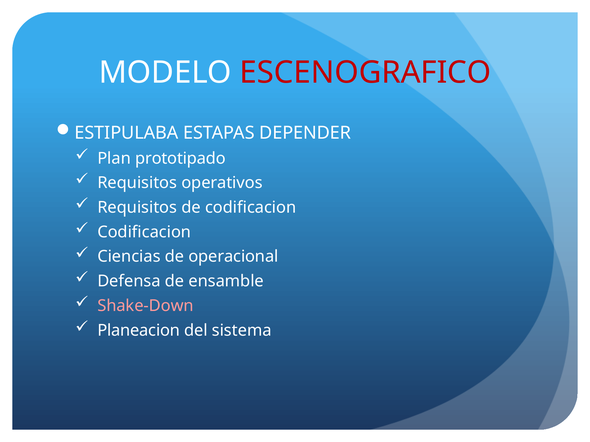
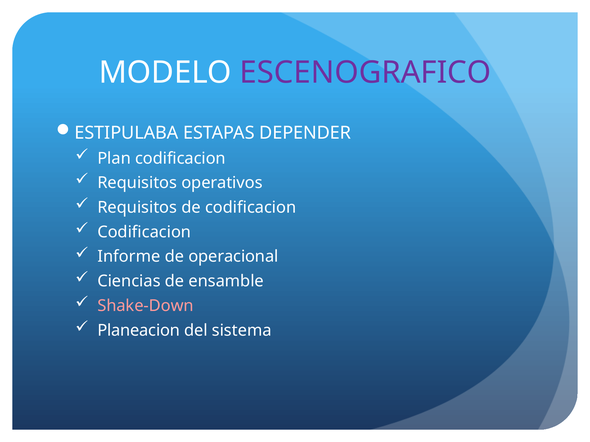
ESCENOGRAFICO colour: red -> purple (365, 72)
Plan prototipado: prototipado -> codificacion (180, 158)
Ciencias: Ciencias -> Informe (129, 257)
Defensa: Defensa -> Ciencias (129, 281)
